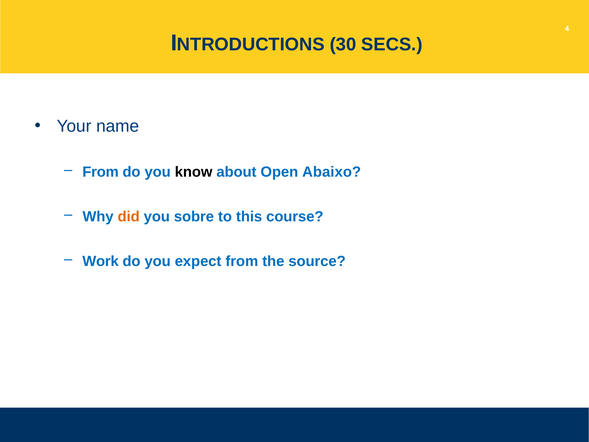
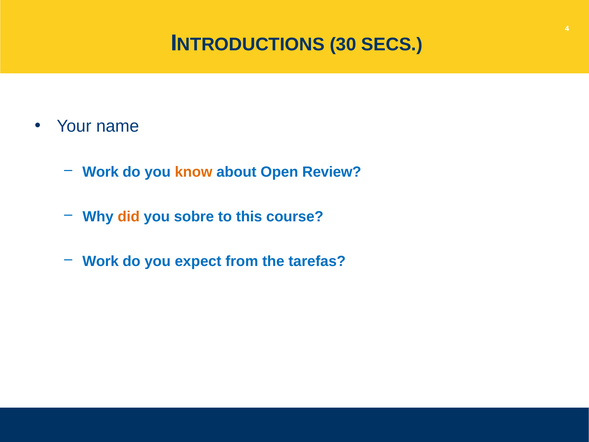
From: From -> Work (101, 172)
know colour: black -> orange (194, 172)
Abaixo: Abaixo -> Review (332, 172)
source: source -> tarefas (317, 261)
